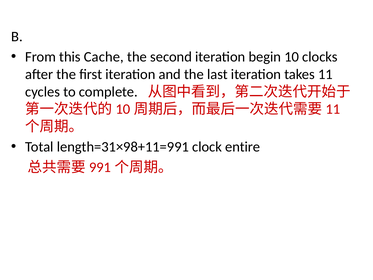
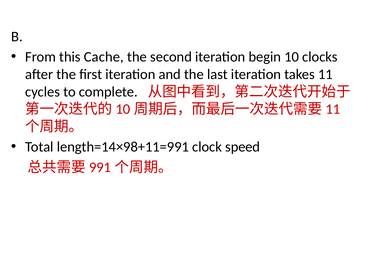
length=31×98+11=991: length=31×98+11=991 -> length=14×98+11=991 (123, 147)
entire: entire -> speed (243, 147)
